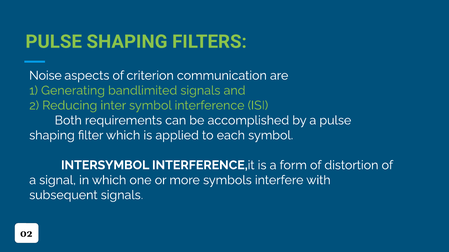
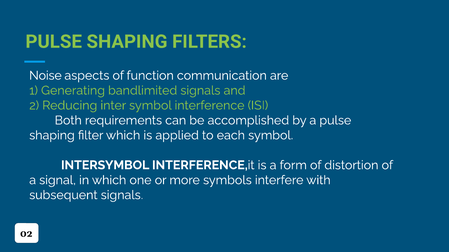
criterion: criterion -> function (150, 76)
